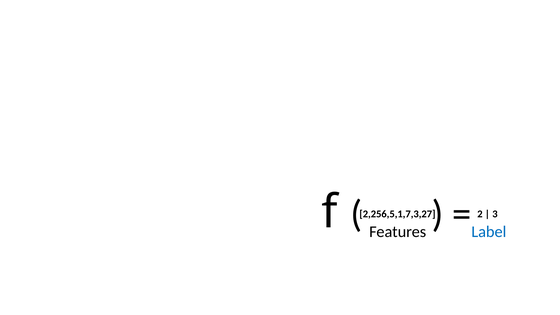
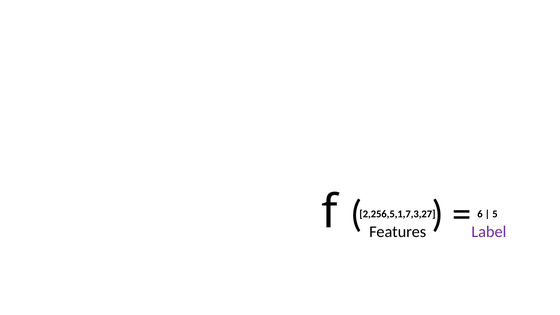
2: 2 -> 6 (480, 214)
3: 3 -> 5 (495, 214)
Label colour: blue -> purple (489, 232)
